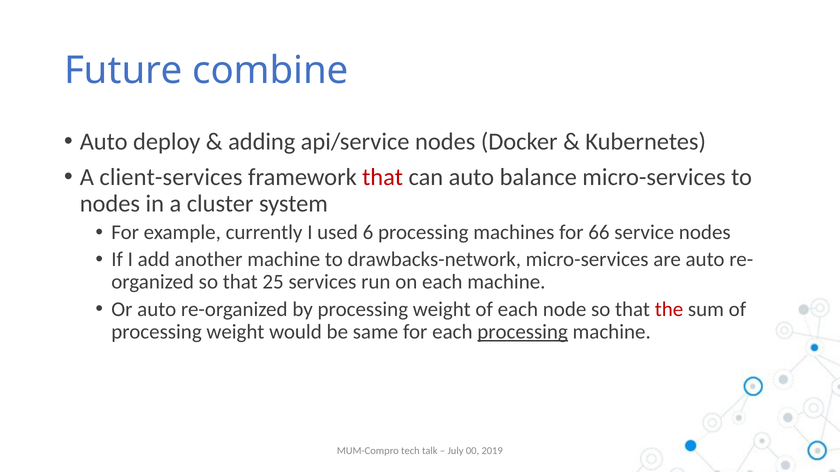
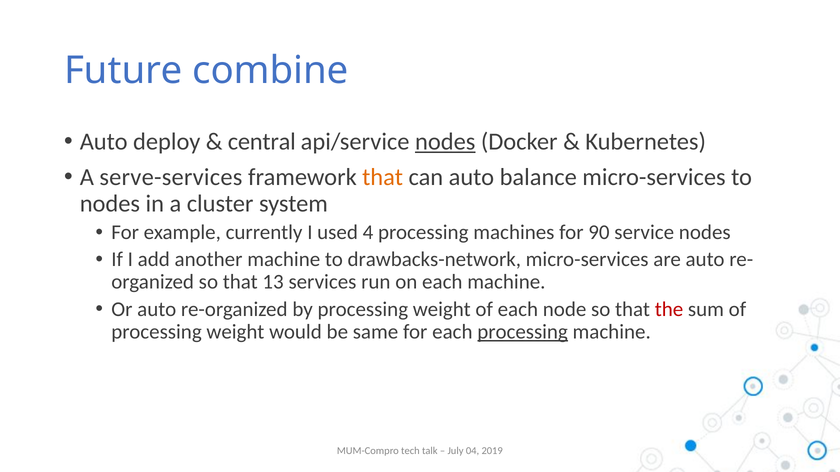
adding: adding -> central (262, 142)
nodes underline: none -> present (445, 142)
client-services: client-services -> serve-services (171, 177)
that colour: red -> orange (383, 177)
6: 6 -> 4 (368, 233)
66: 66 -> 90 (599, 233)
25: 25 -> 13 (273, 282)
00: 00 -> 04 (473, 451)
